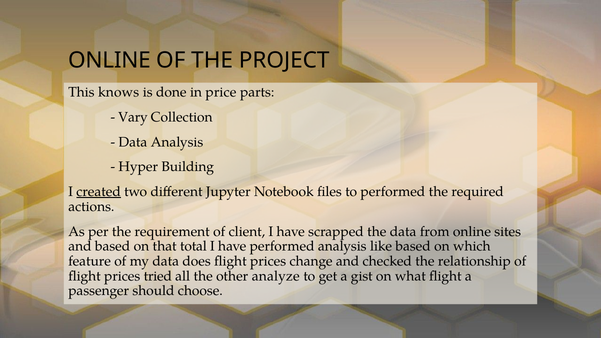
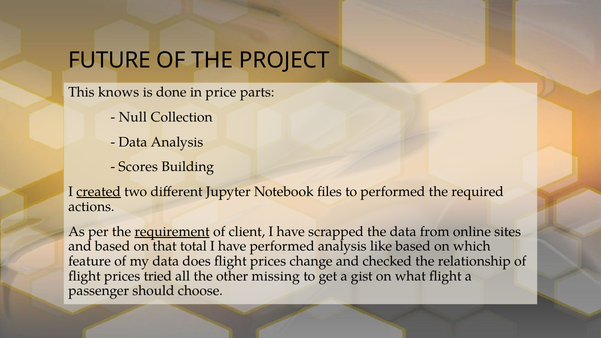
ONLINE: ONLINE -> FUTURE (109, 61)
Vary: Vary -> Null (133, 117)
Hyper: Hyper -> Scores (138, 167)
requirement underline: none -> present (172, 232)
analyze: analyze -> missing (276, 276)
